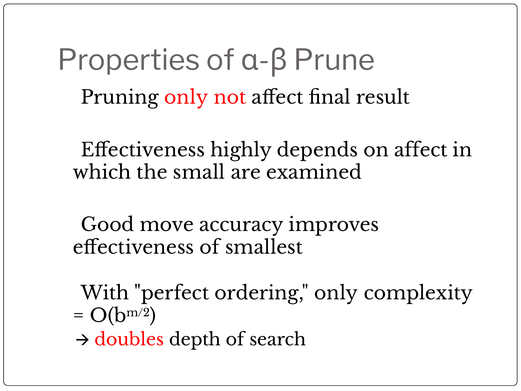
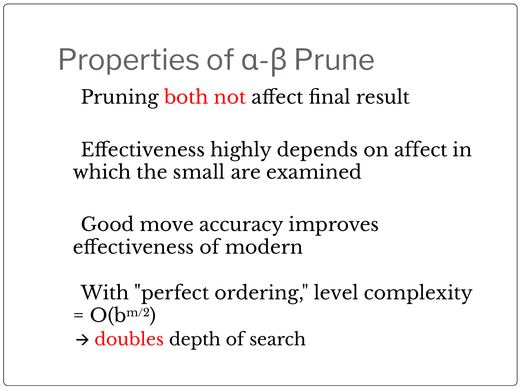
only: only -> both (186, 98)
smallest: smallest -> modern (264, 248)
ordering only: only -> level (336, 293)
